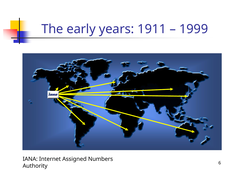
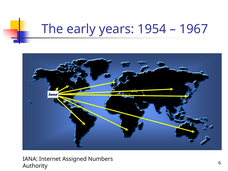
1911: 1911 -> 1954 (152, 29)
1999: 1999 -> 1967 (194, 29)
